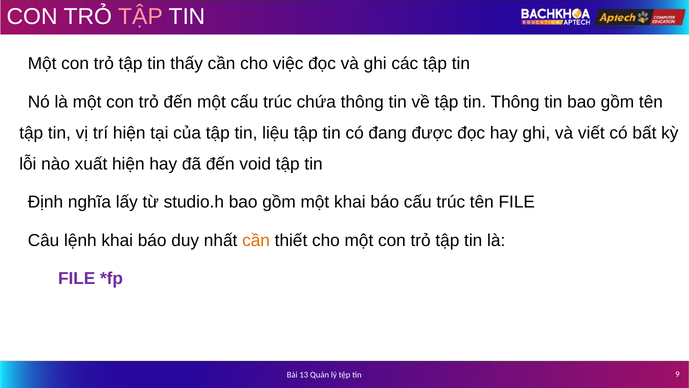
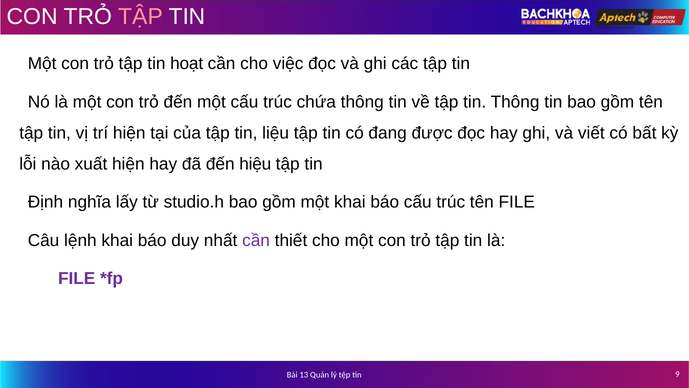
thấy: thấy -> hoạt (187, 64)
void: void -> hiệu (255, 164)
cần colour: orange -> purple (256, 240)
